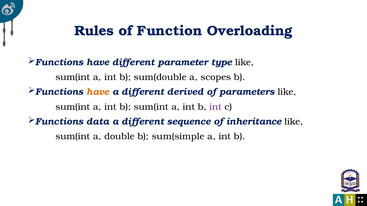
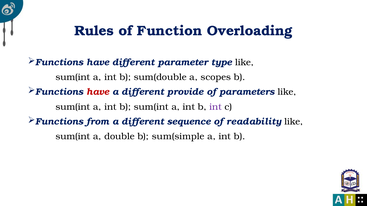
have colour: orange -> red (98, 92)
derived: derived -> provide (185, 92)
data: data -> from (98, 122)
inheritance: inheritance -> readability (254, 122)
